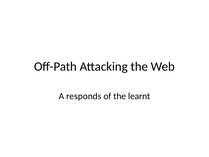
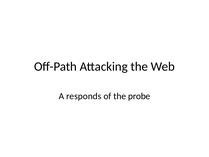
learnt: learnt -> probe (139, 96)
